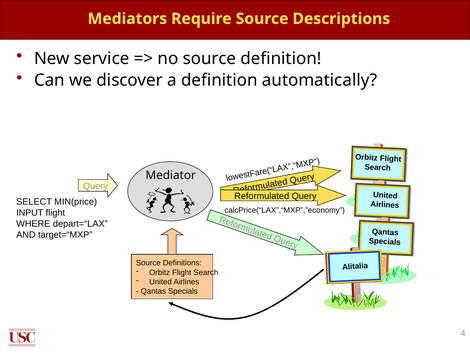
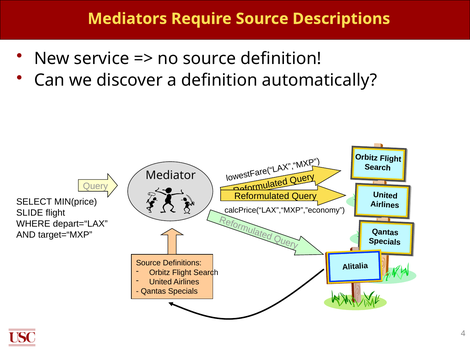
INPUT: INPUT -> SLIDE (30, 212)
